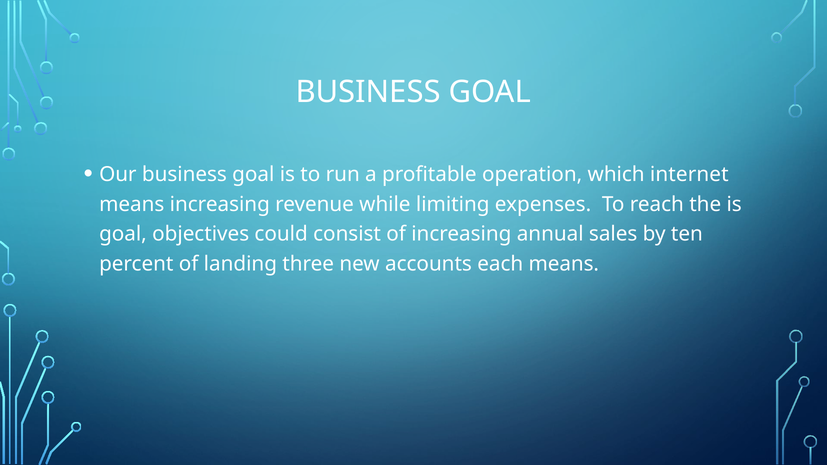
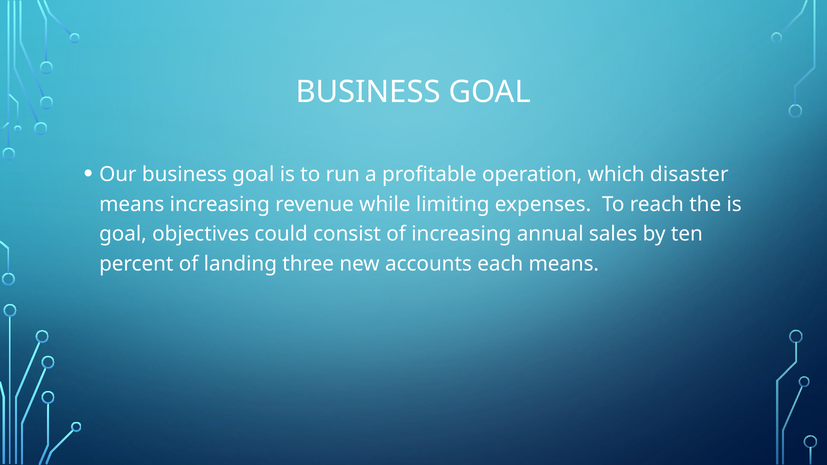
internet: internet -> disaster (689, 175)
